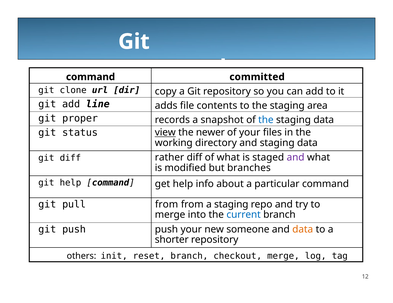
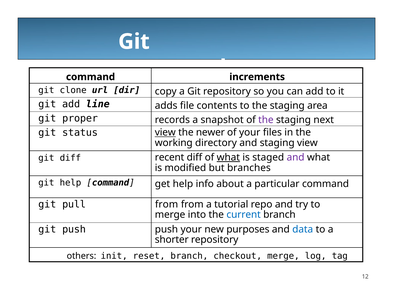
committed: committed -> increments (257, 77)
the colour: blue -> purple (266, 120)
data: data -> next (324, 120)
and staging data: data -> view (307, 143)
rather: rather -> recent (170, 158)
what underline: none -> present (228, 158)
a staging: staging -> tutorial (231, 205)
someone: someone -> purposes (248, 230)
data colour: orange -> blue (303, 230)
